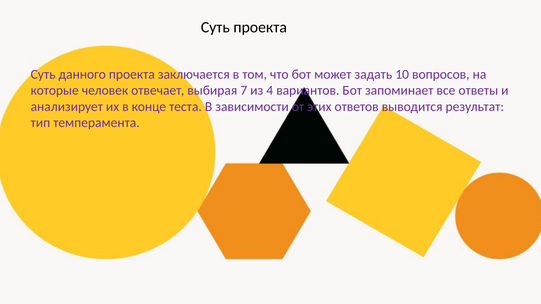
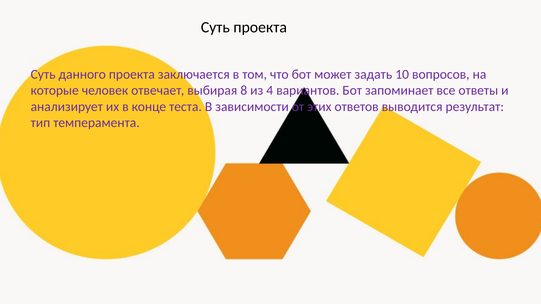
7: 7 -> 8 (244, 91)
